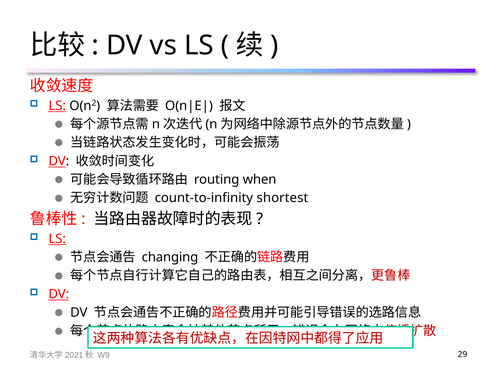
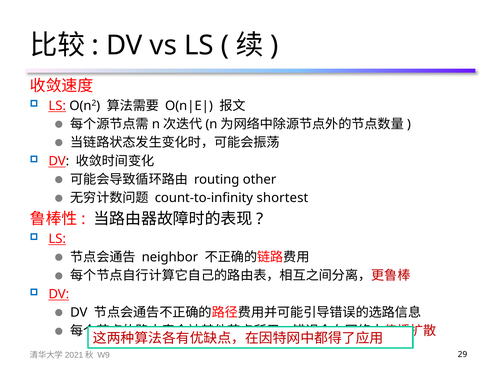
when: when -> other (260, 180)
changing: changing -> neighbor (170, 258)
